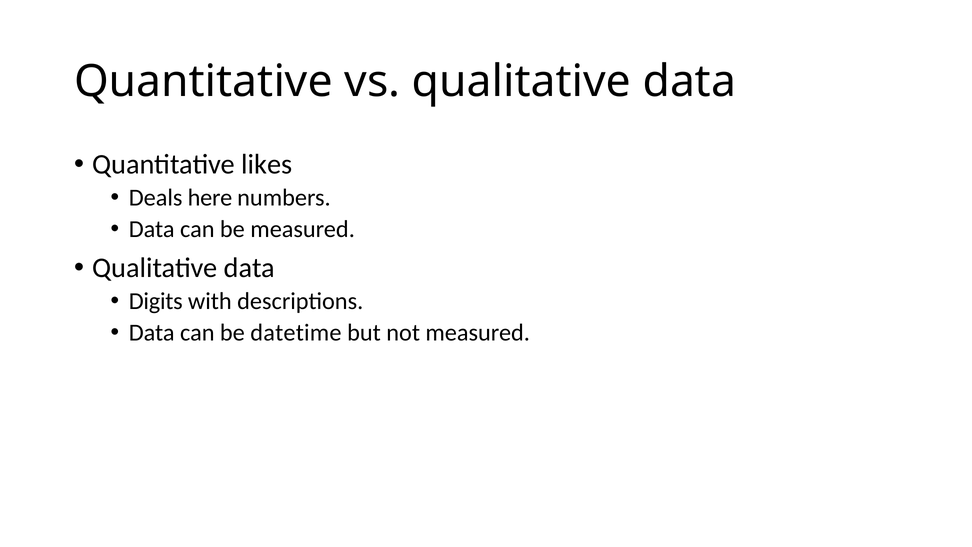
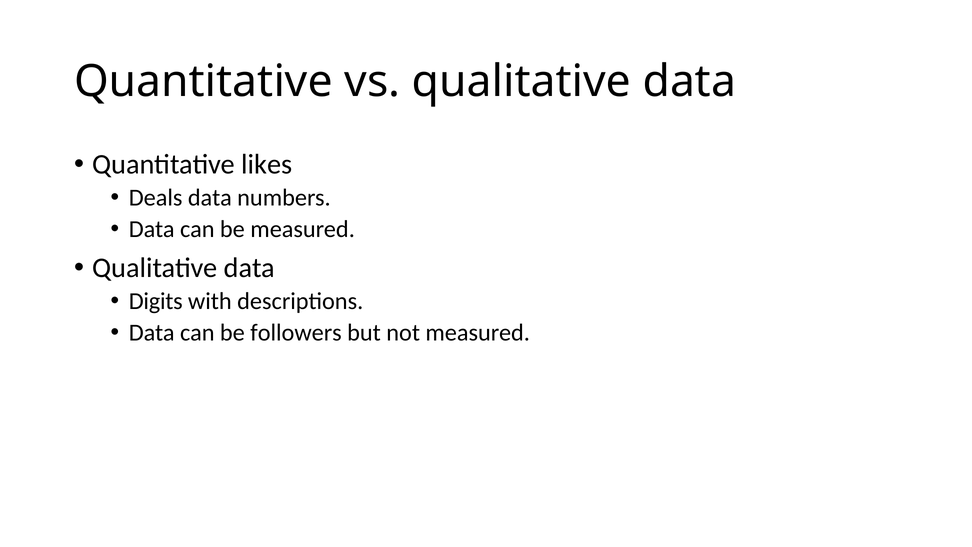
Deals here: here -> data (210, 198)
datetime: datetime -> followers (296, 332)
